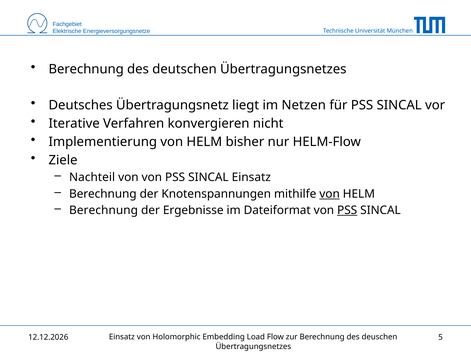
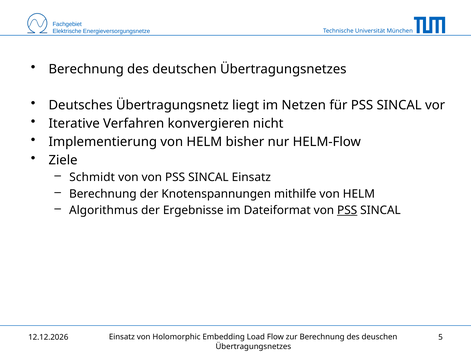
Nachteil: Nachteil -> Schmidt (92, 177)
von underline: present -> none (330, 194)
Berechnung: Berechnung -> Algorithmus (104, 210)
